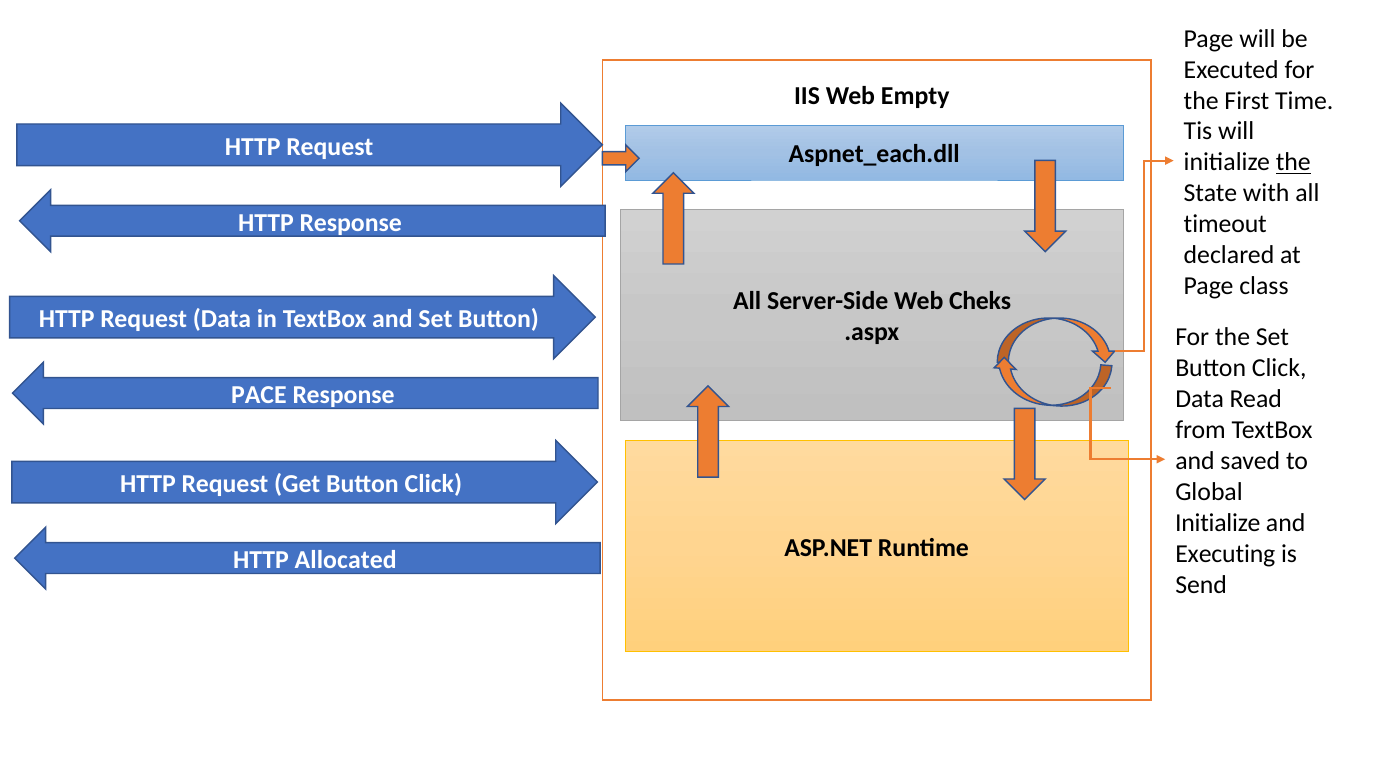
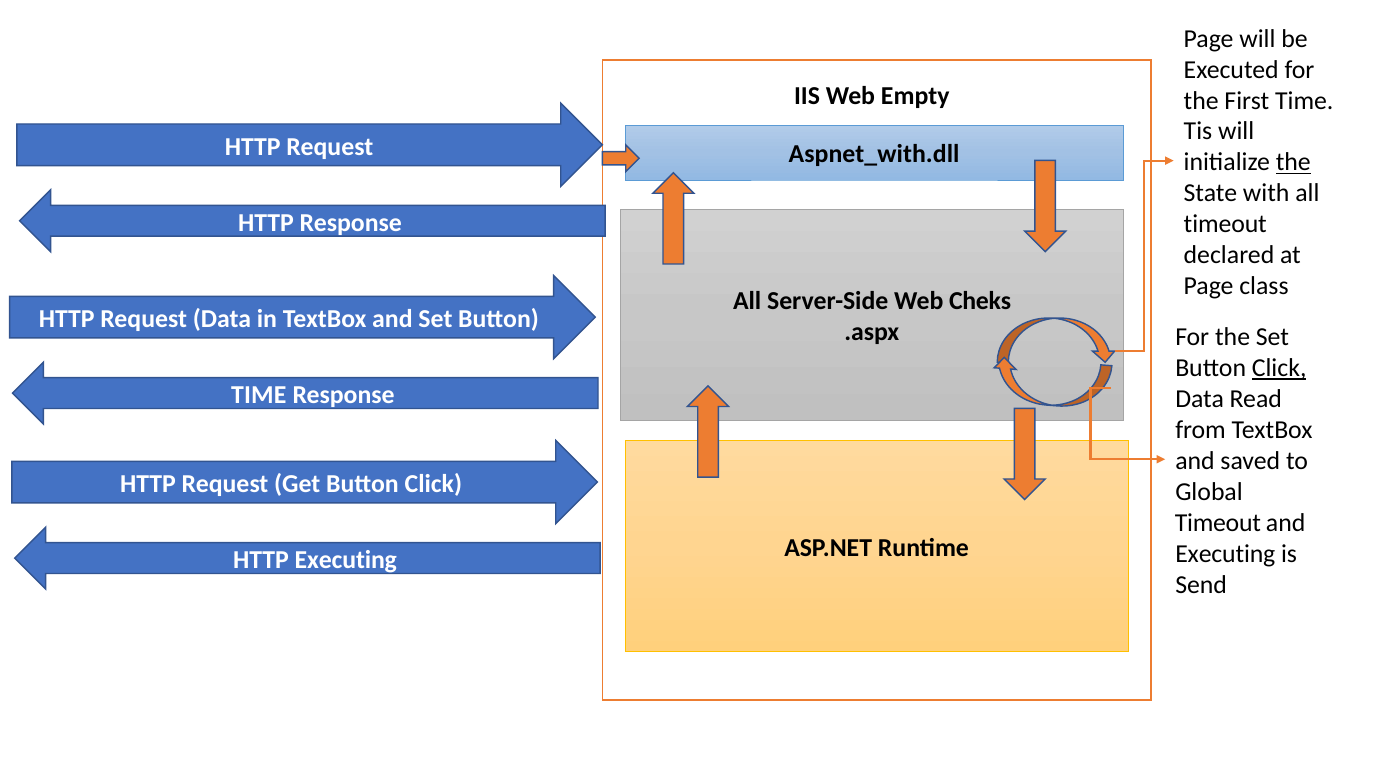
Aspnet_each.dll: Aspnet_each.dll -> Aspnet_with.dll (874, 154)
Click underline: none -> present (1279, 368)
PACE: PACE -> TIME (259, 395)
Initialize: Initialize -> Timeout (1218, 523)
HTTP Allocated: Allocated -> Executing (346, 560)
